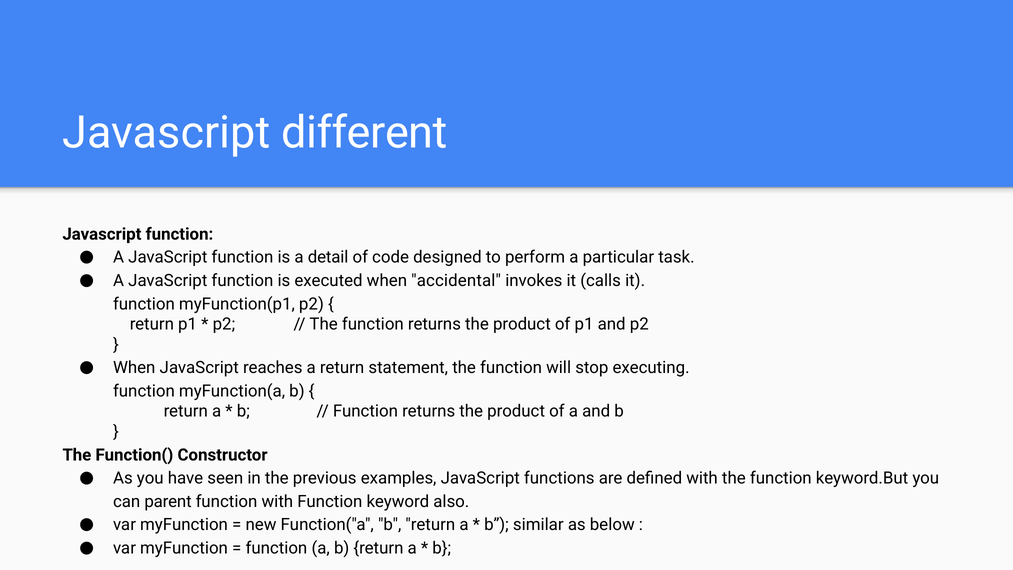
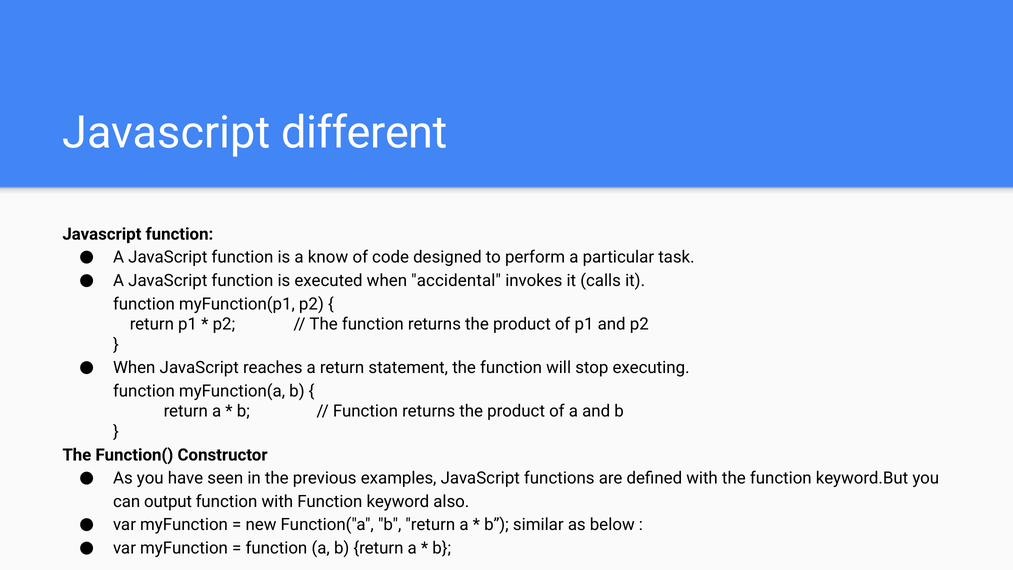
detail: detail -> know (328, 257)
parent: parent -> output (168, 501)
